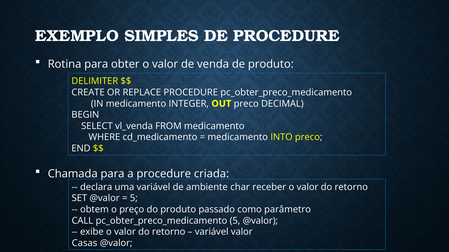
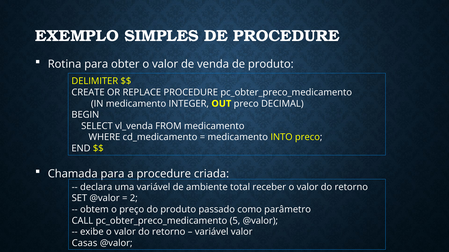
char: char -> total (240, 187)
5: 5 -> 2 (134, 199)
